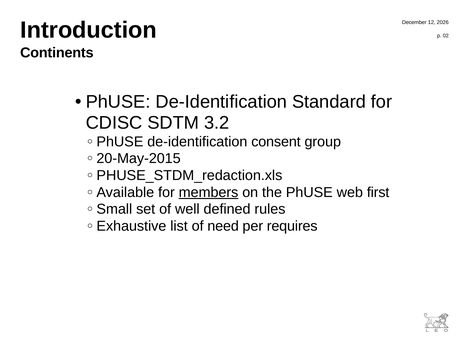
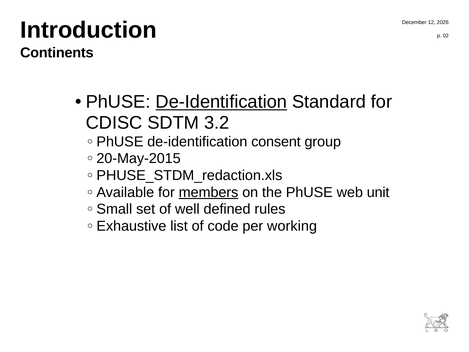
De-Identification underline: none -> present (221, 102)
first: first -> unit (378, 192)
need: need -> code (223, 226)
requires: requires -> working (292, 226)
